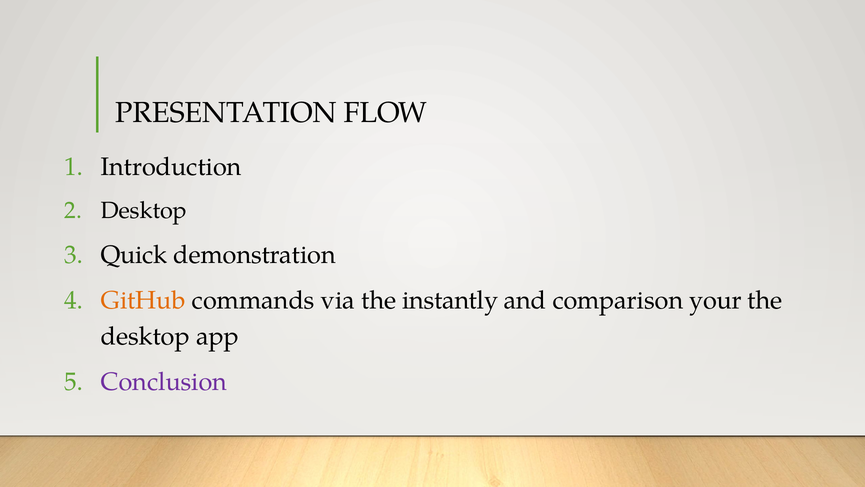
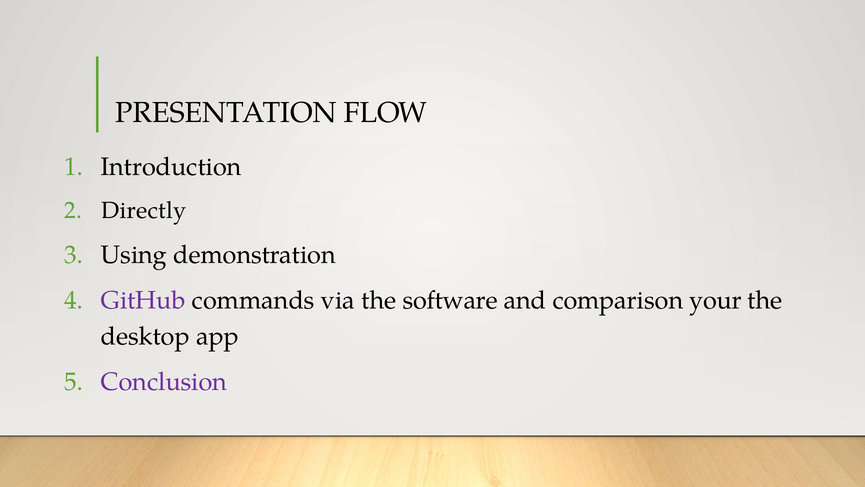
Desktop: Desktop -> Directly (144, 210)
Quick: Quick -> Using (134, 255)
GitHub colour: orange -> purple (143, 300)
instantly: instantly -> software (450, 300)
